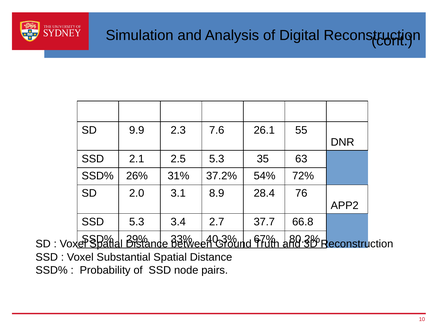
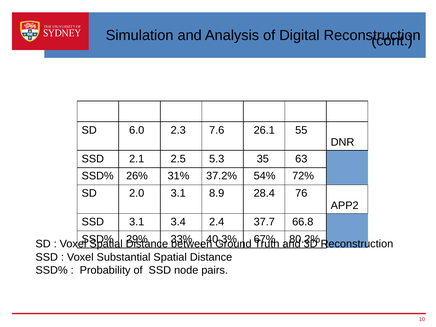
9.9: 9.9 -> 6.0 (137, 130)
SSD 5.3: 5.3 -> 3.1 (137, 222)
2.7: 2.7 -> 2.4 (217, 222)
